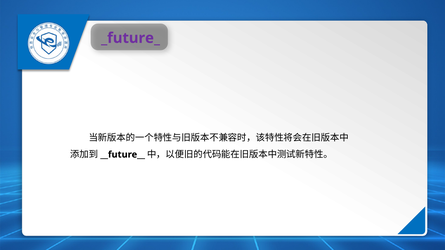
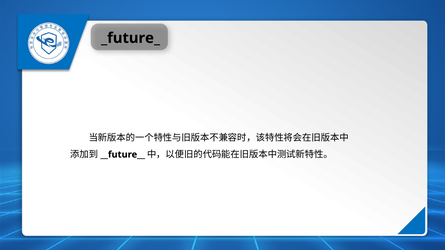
_future_ colour: purple -> black (131, 38)
